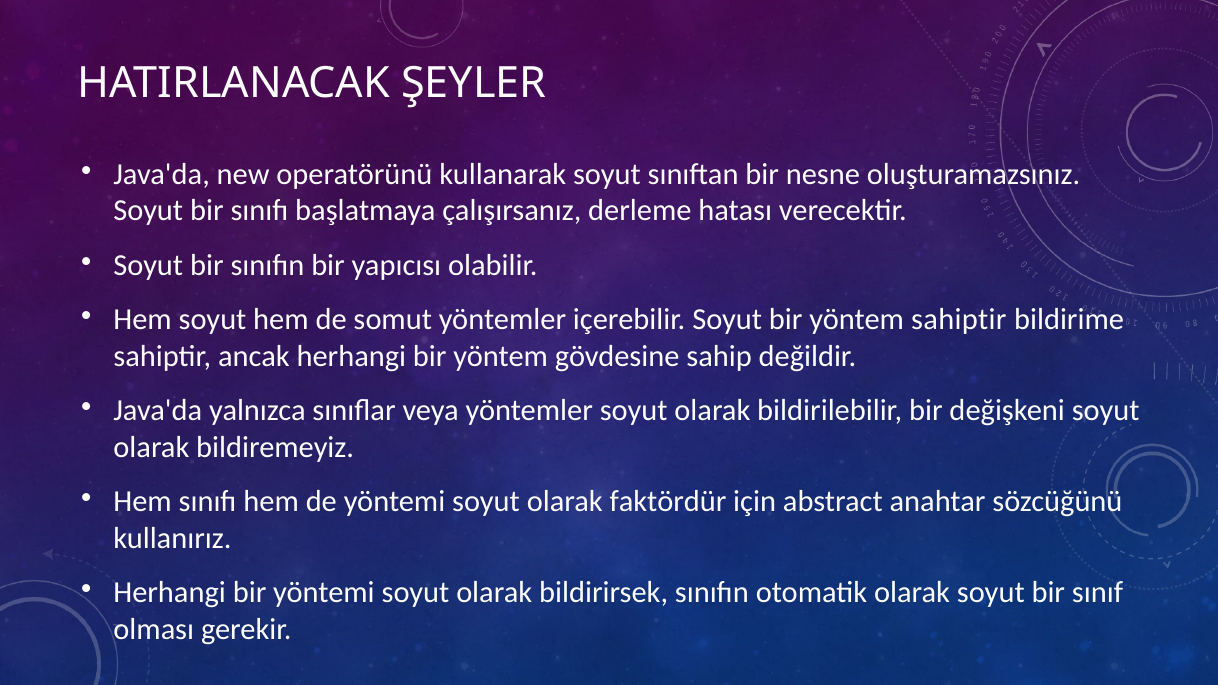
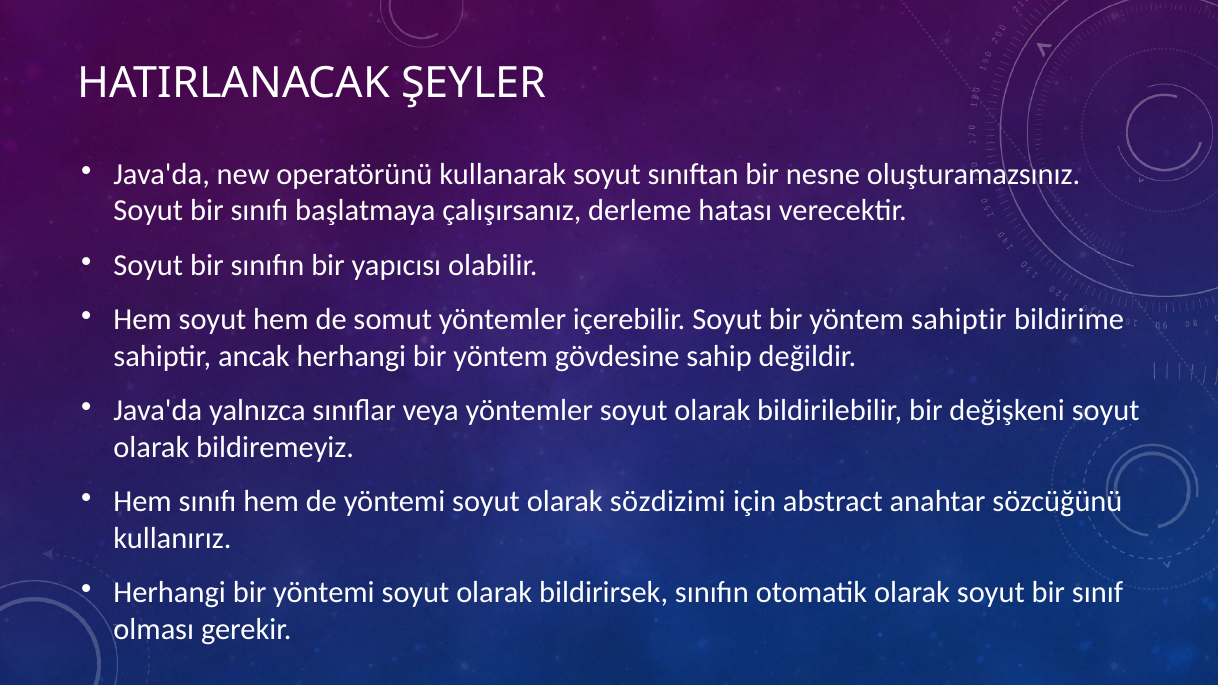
faktördür: faktördür -> sözdizimi (668, 502)
